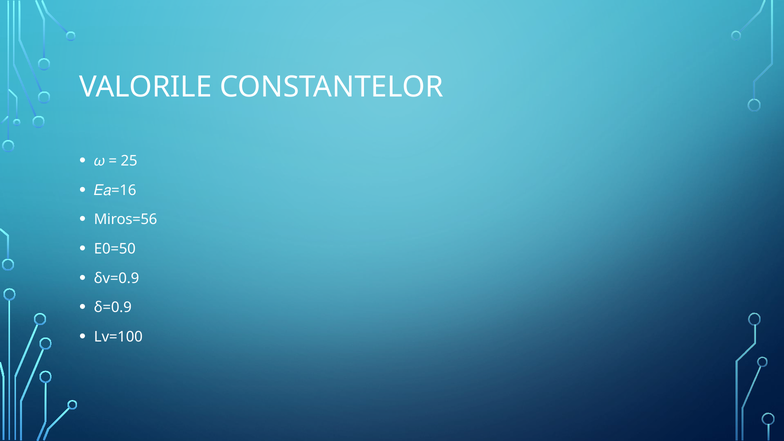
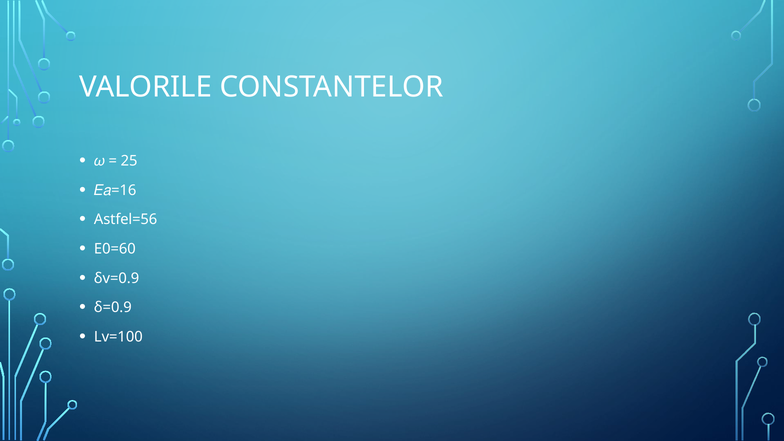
Miros=56: Miros=56 -> Astfel=56 (126, 220)
E0=50: E0=50 -> E0=60 (115, 249)
